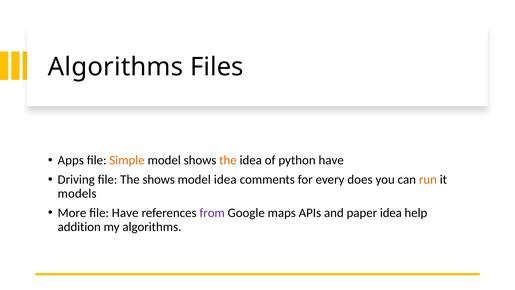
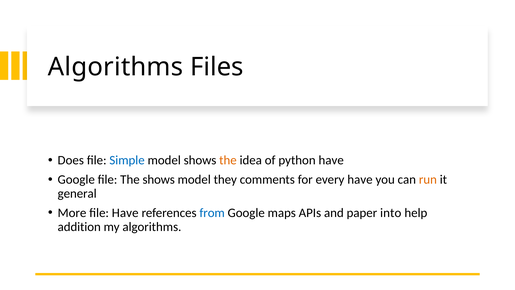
Apps: Apps -> Does (71, 160)
Simple colour: orange -> blue (127, 160)
Driving: Driving -> Google (76, 179)
model idea: idea -> they (225, 179)
every does: does -> have (360, 179)
models: models -> general (77, 193)
from colour: purple -> blue (212, 213)
paper idea: idea -> into (391, 213)
